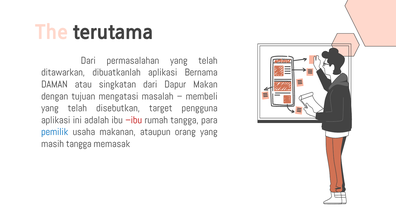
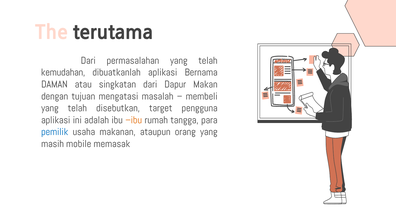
ditawarkan: ditawarkan -> kemudahan (63, 72)
ibu colour: red -> orange (134, 120)
masih tangga: tangga -> mobile (79, 144)
